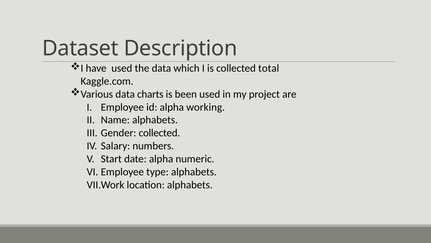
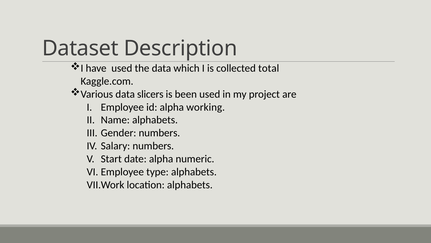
charts: charts -> slicers (150, 94)
Gender collected: collected -> numbers (159, 133)
